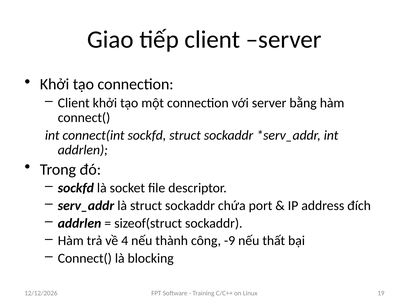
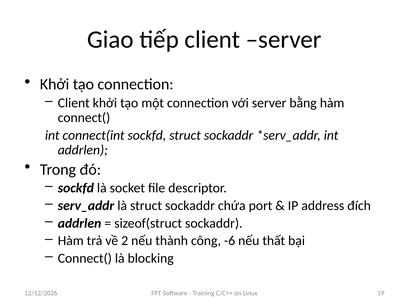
4: 4 -> 2 (125, 241)
-9: -9 -> -6 (230, 241)
